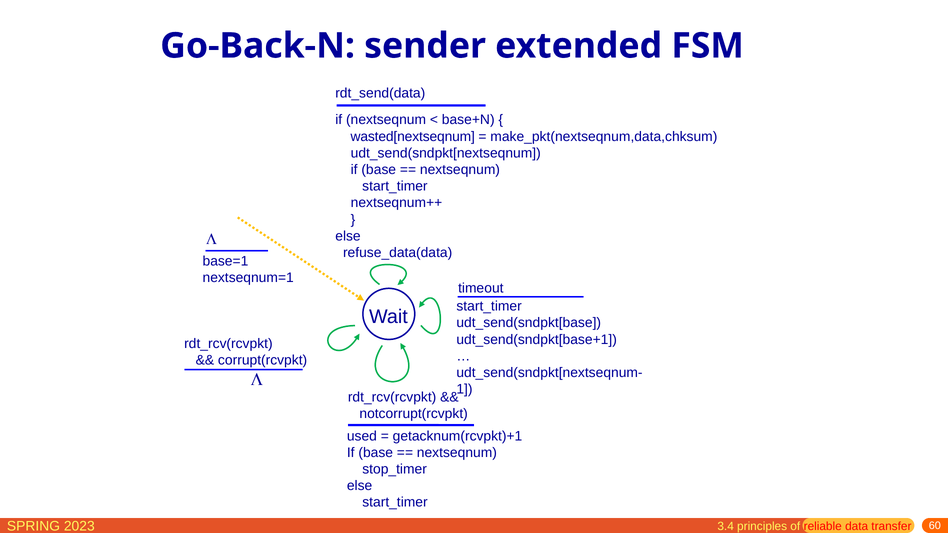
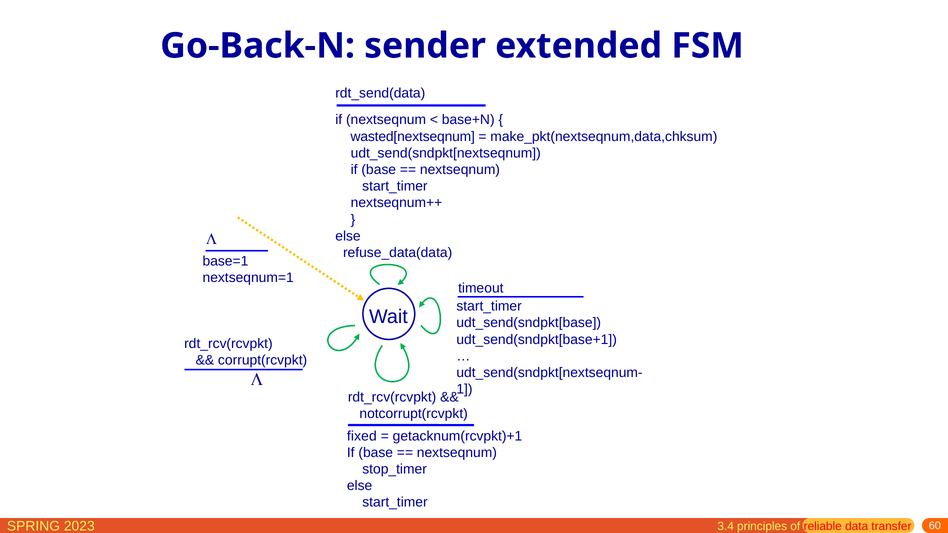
used: used -> fixed (362, 436)
